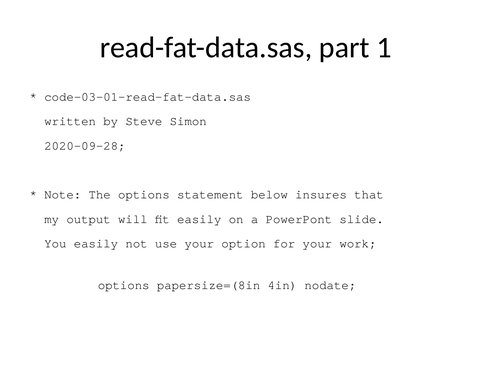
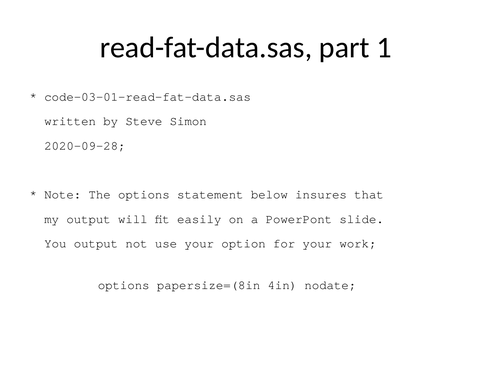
You easily: easily -> output (96, 243)
